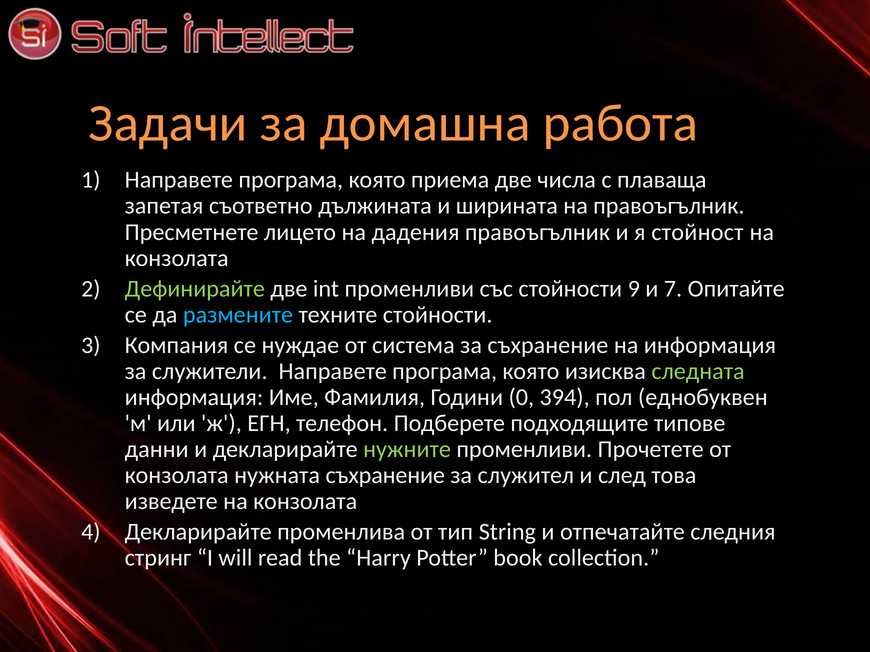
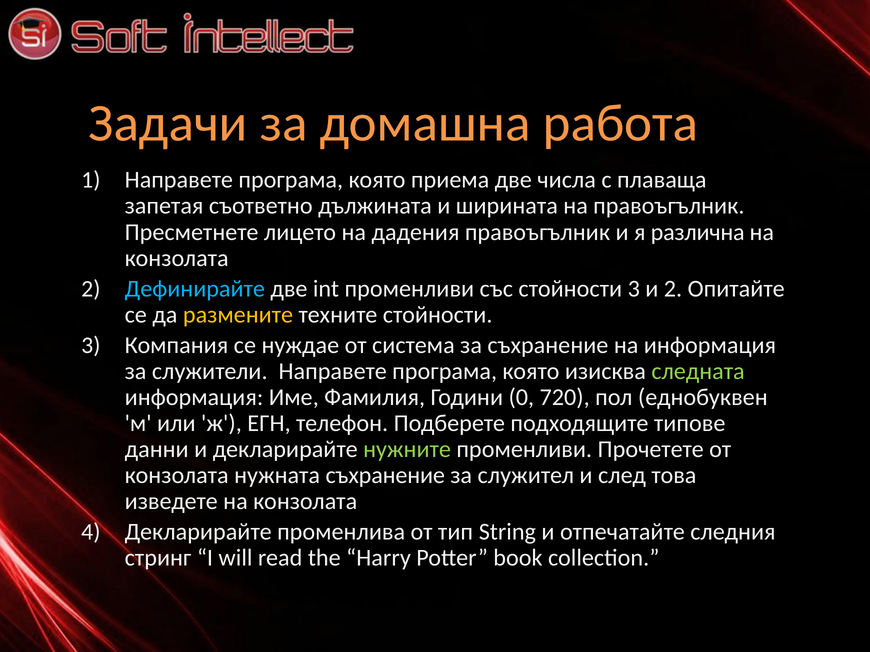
стойност: стойност -> различна (698, 232)
Дефинирайте colour: light green -> light blue (195, 289)
със стойности 9: 9 -> 3 (634, 289)
и 7: 7 -> 2 (673, 289)
размените colour: light blue -> yellow (238, 315)
394: 394 -> 720 (565, 397)
